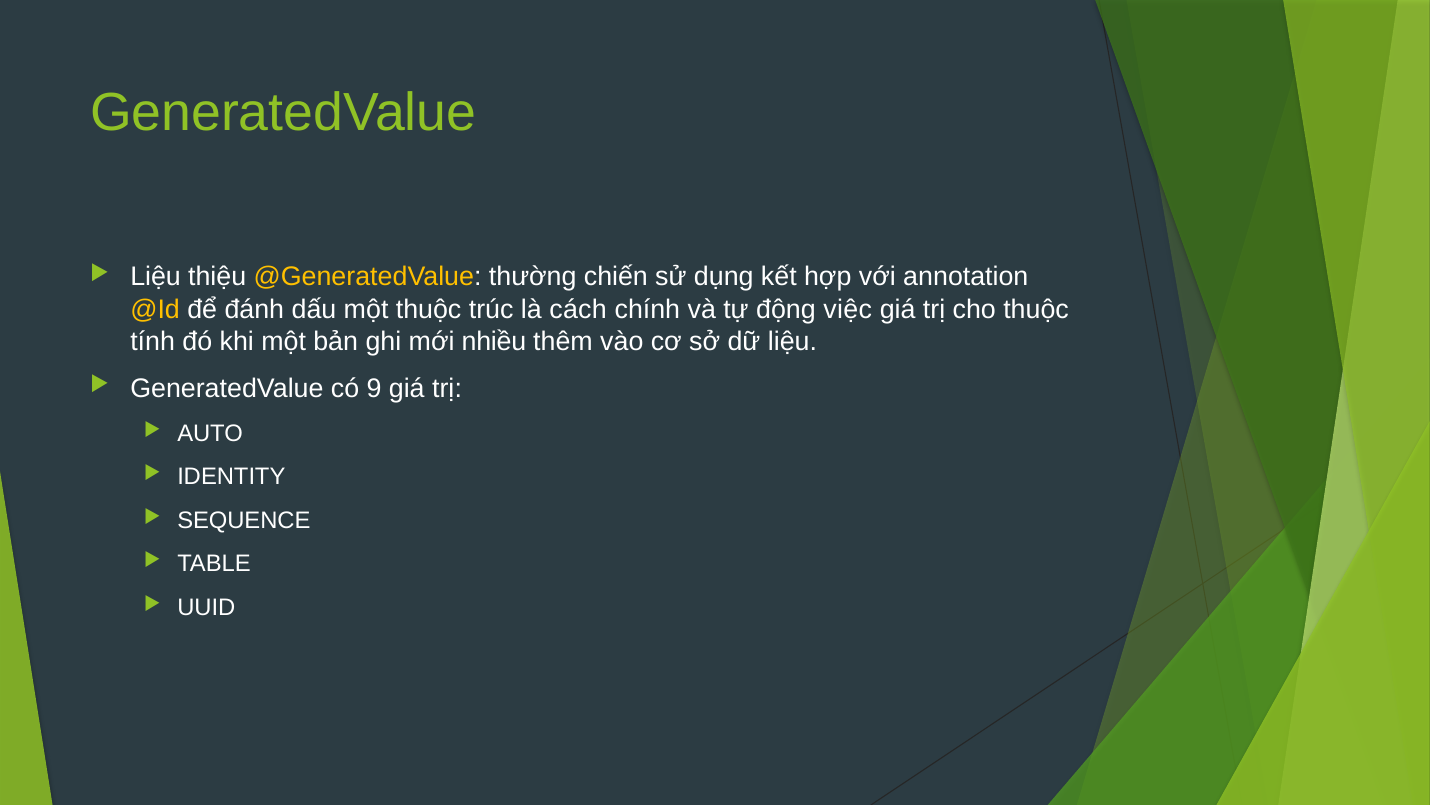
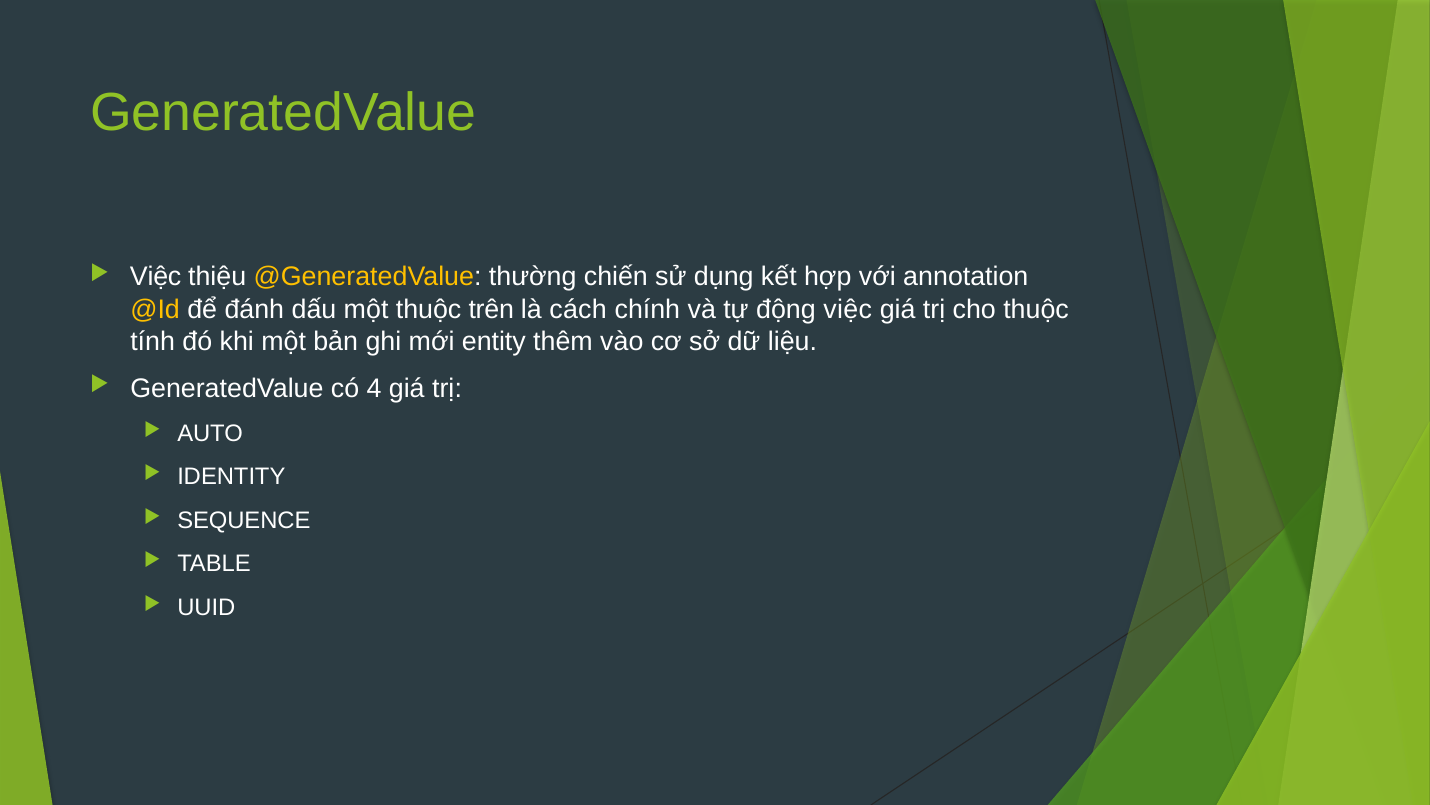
Liệu: Liệu -> Việc (156, 277)
trúc: trúc -> trên (491, 309)
nhiều: nhiều -> entity (494, 341)
9: 9 -> 4 (374, 388)
